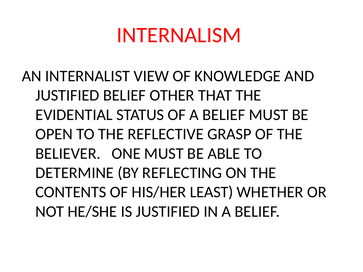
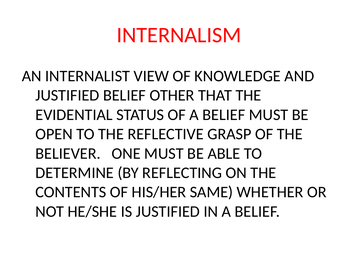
LEAST: LEAST -> SAME (211, 192)
